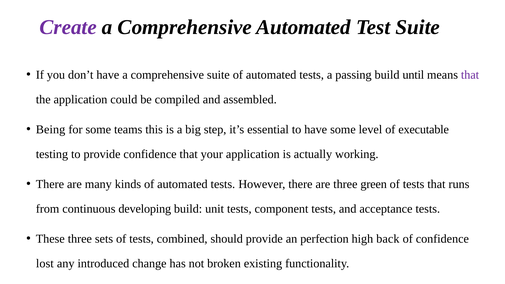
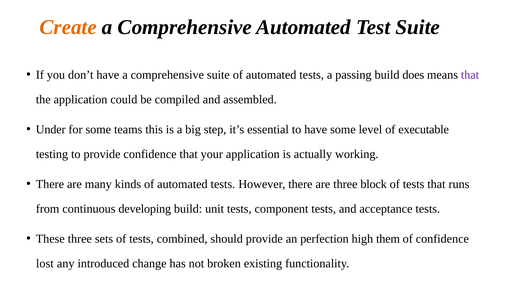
Create colour: purple -> orange (68, 27)
until: until -> does (413, 75)
Being: Being -> Under (51, 130)
green: green -> block (374, 184)
back: back -> them (388, 239)
